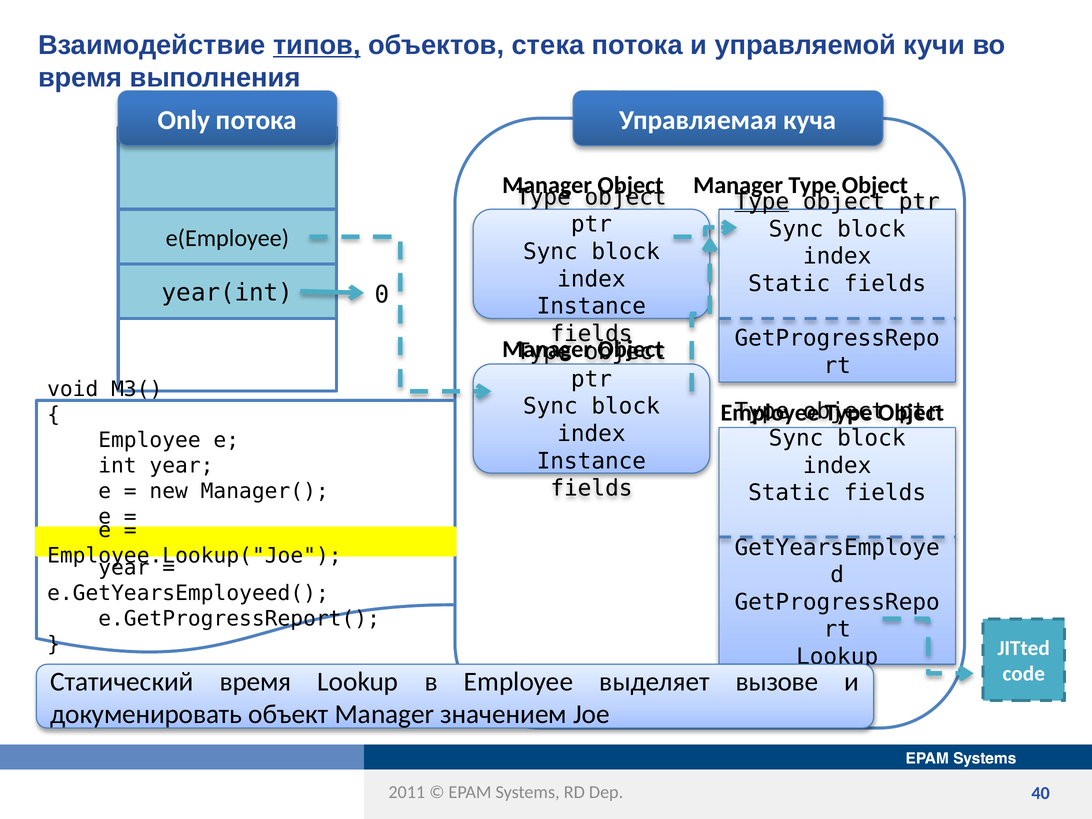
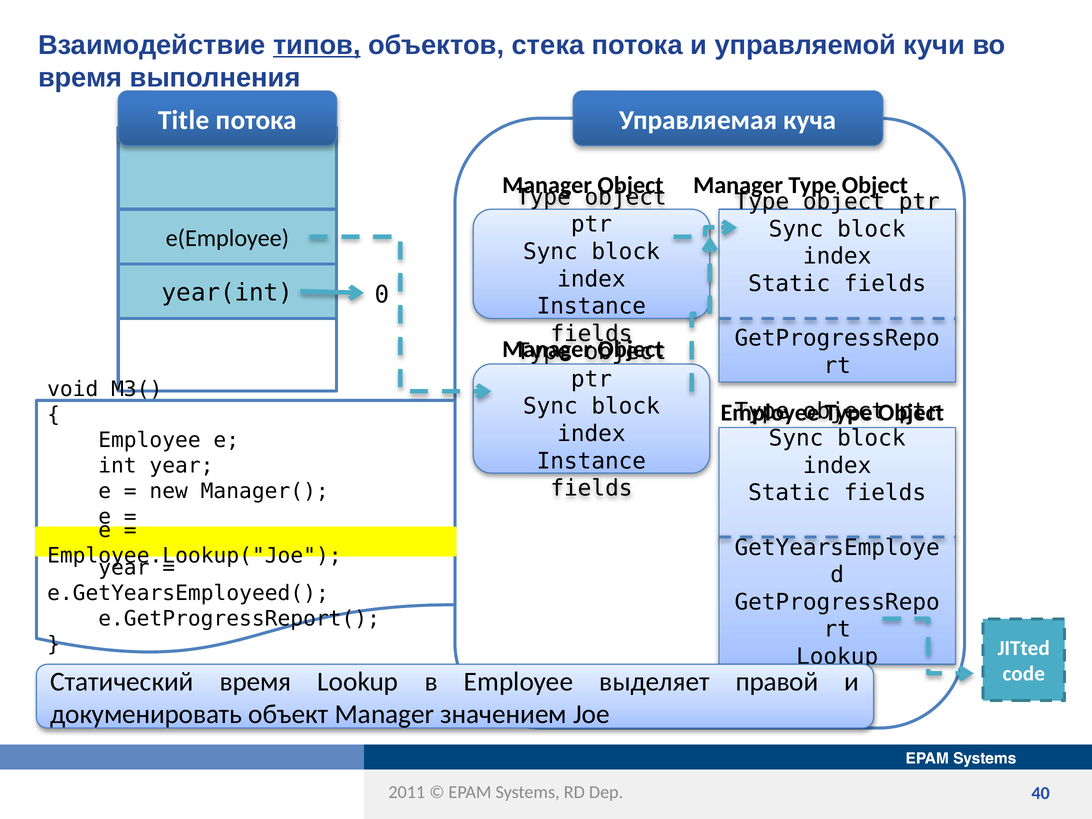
Only: Only -> Title (184, 120)
Type underline: present -> none (762, 202)
вызове: вызове -> правой (777, 682)
